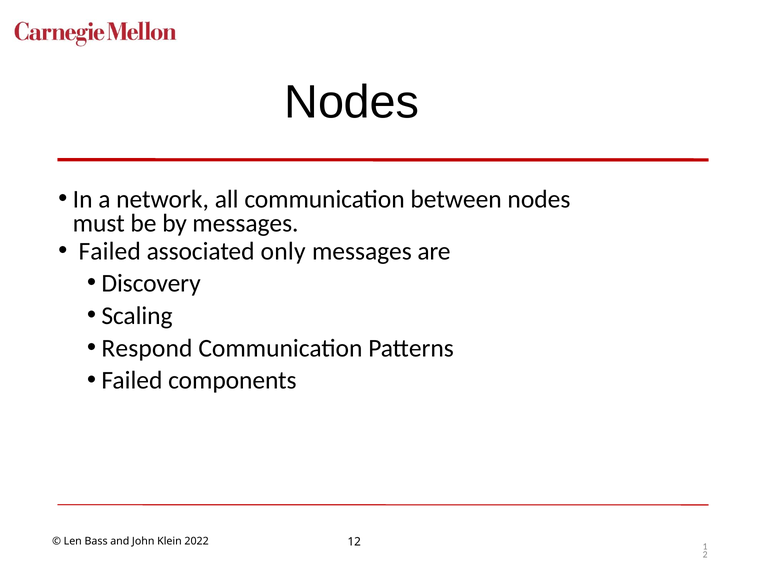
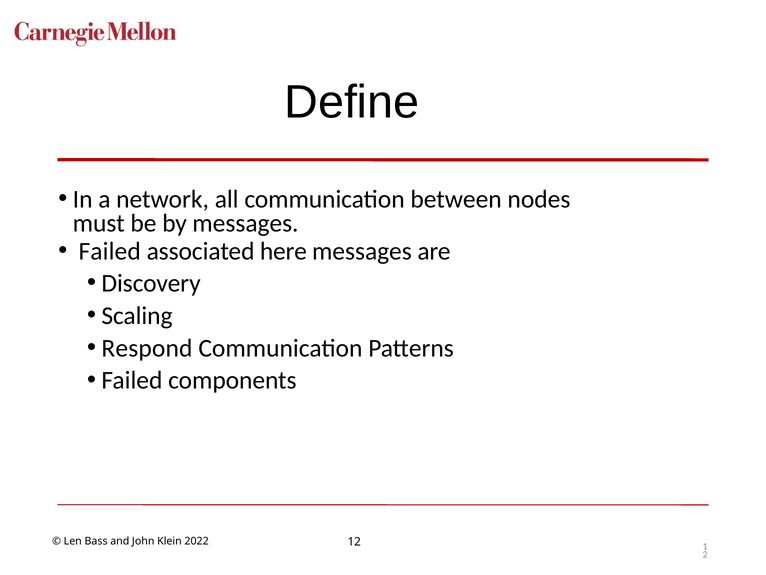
Nodes: Nodes -> Define (352, 102)
only: only -> here (283, 251)
